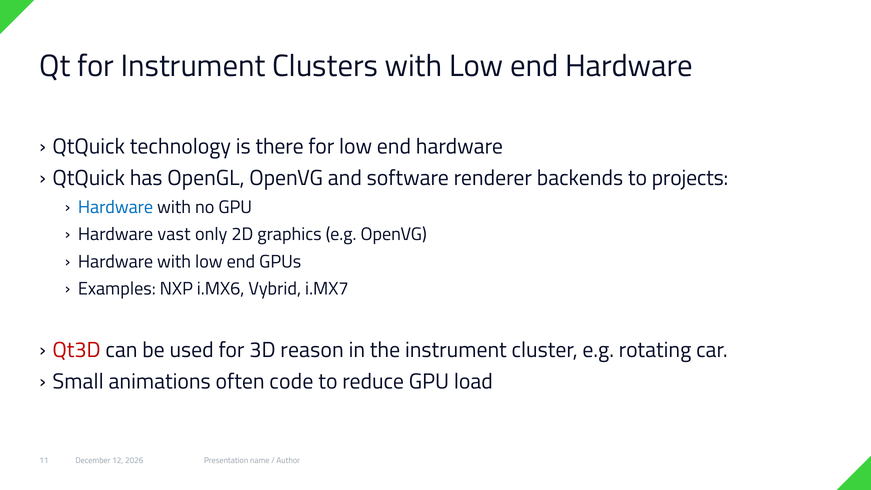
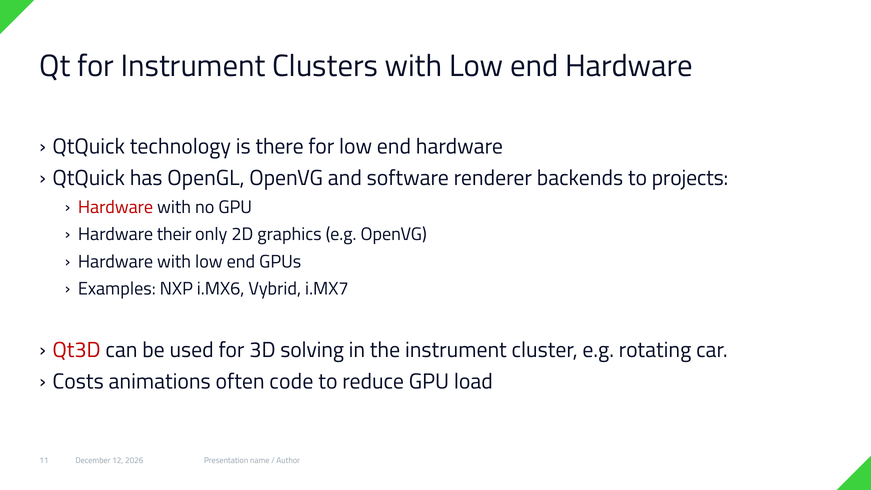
Hardware colour: blue -> red (116, 207)
vast: vast -> their (174, 234)
reason: reason -> solving (312, 350)
Small: Small -> Costs (78, 382)
